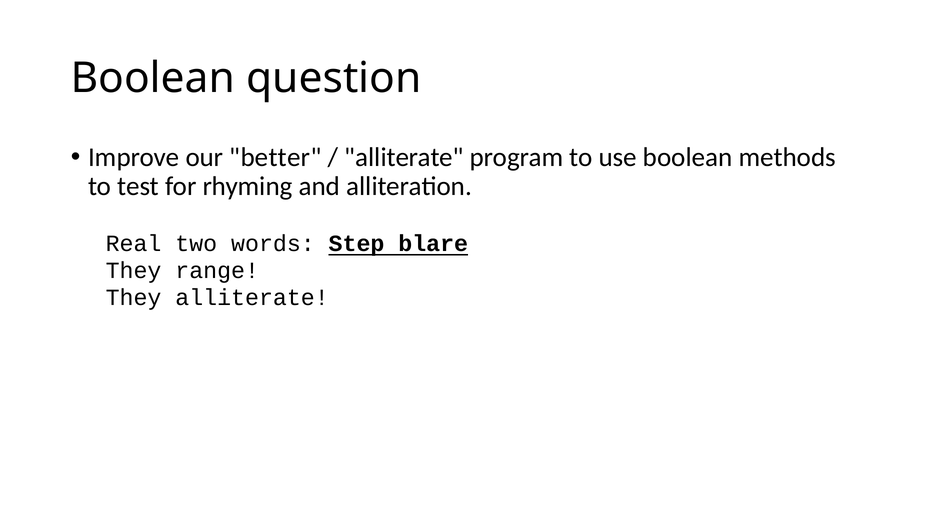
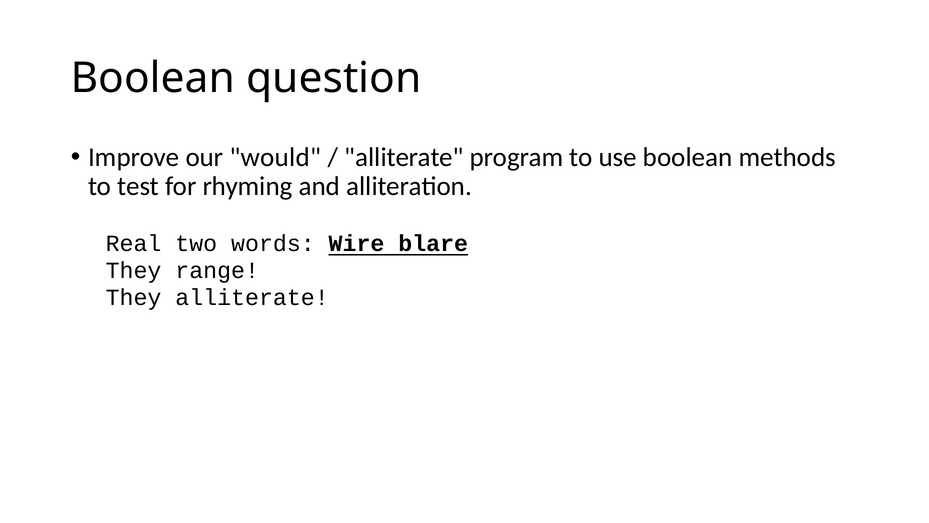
better: better -> would (275, 157)
Step: Step -> Wire (357, 243)
